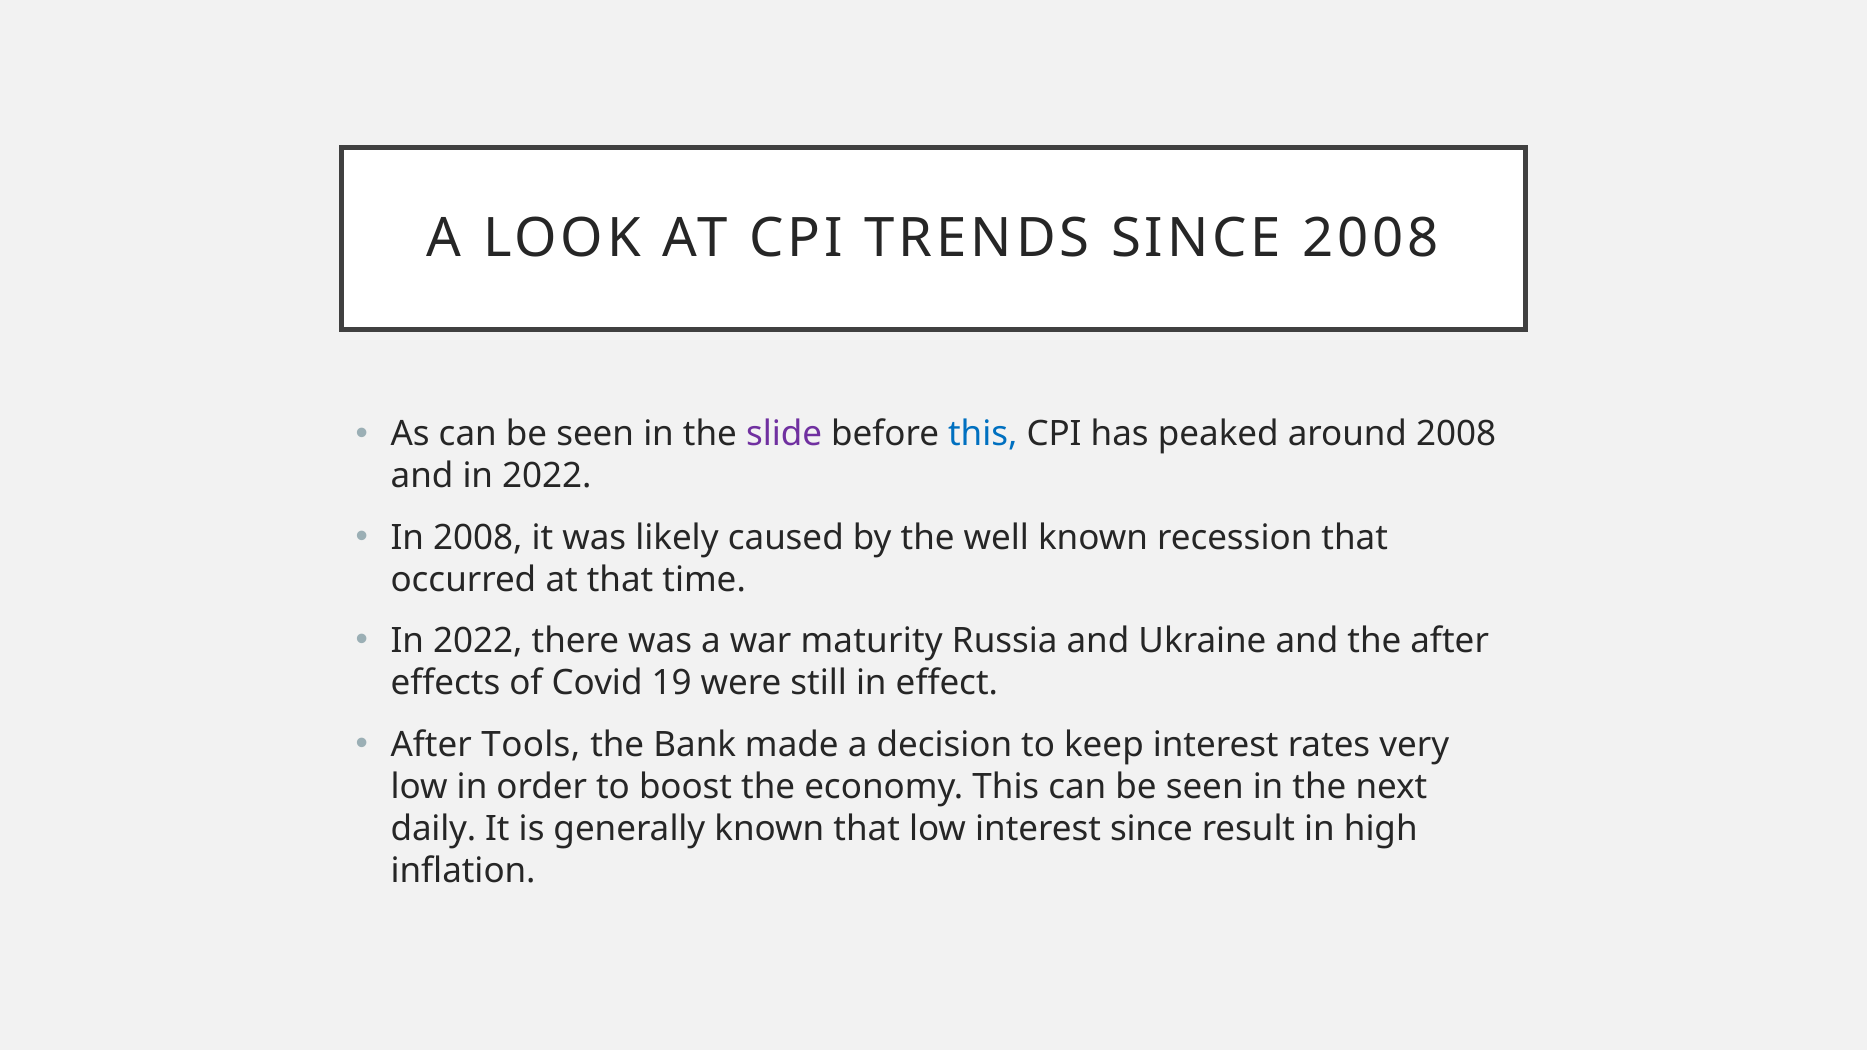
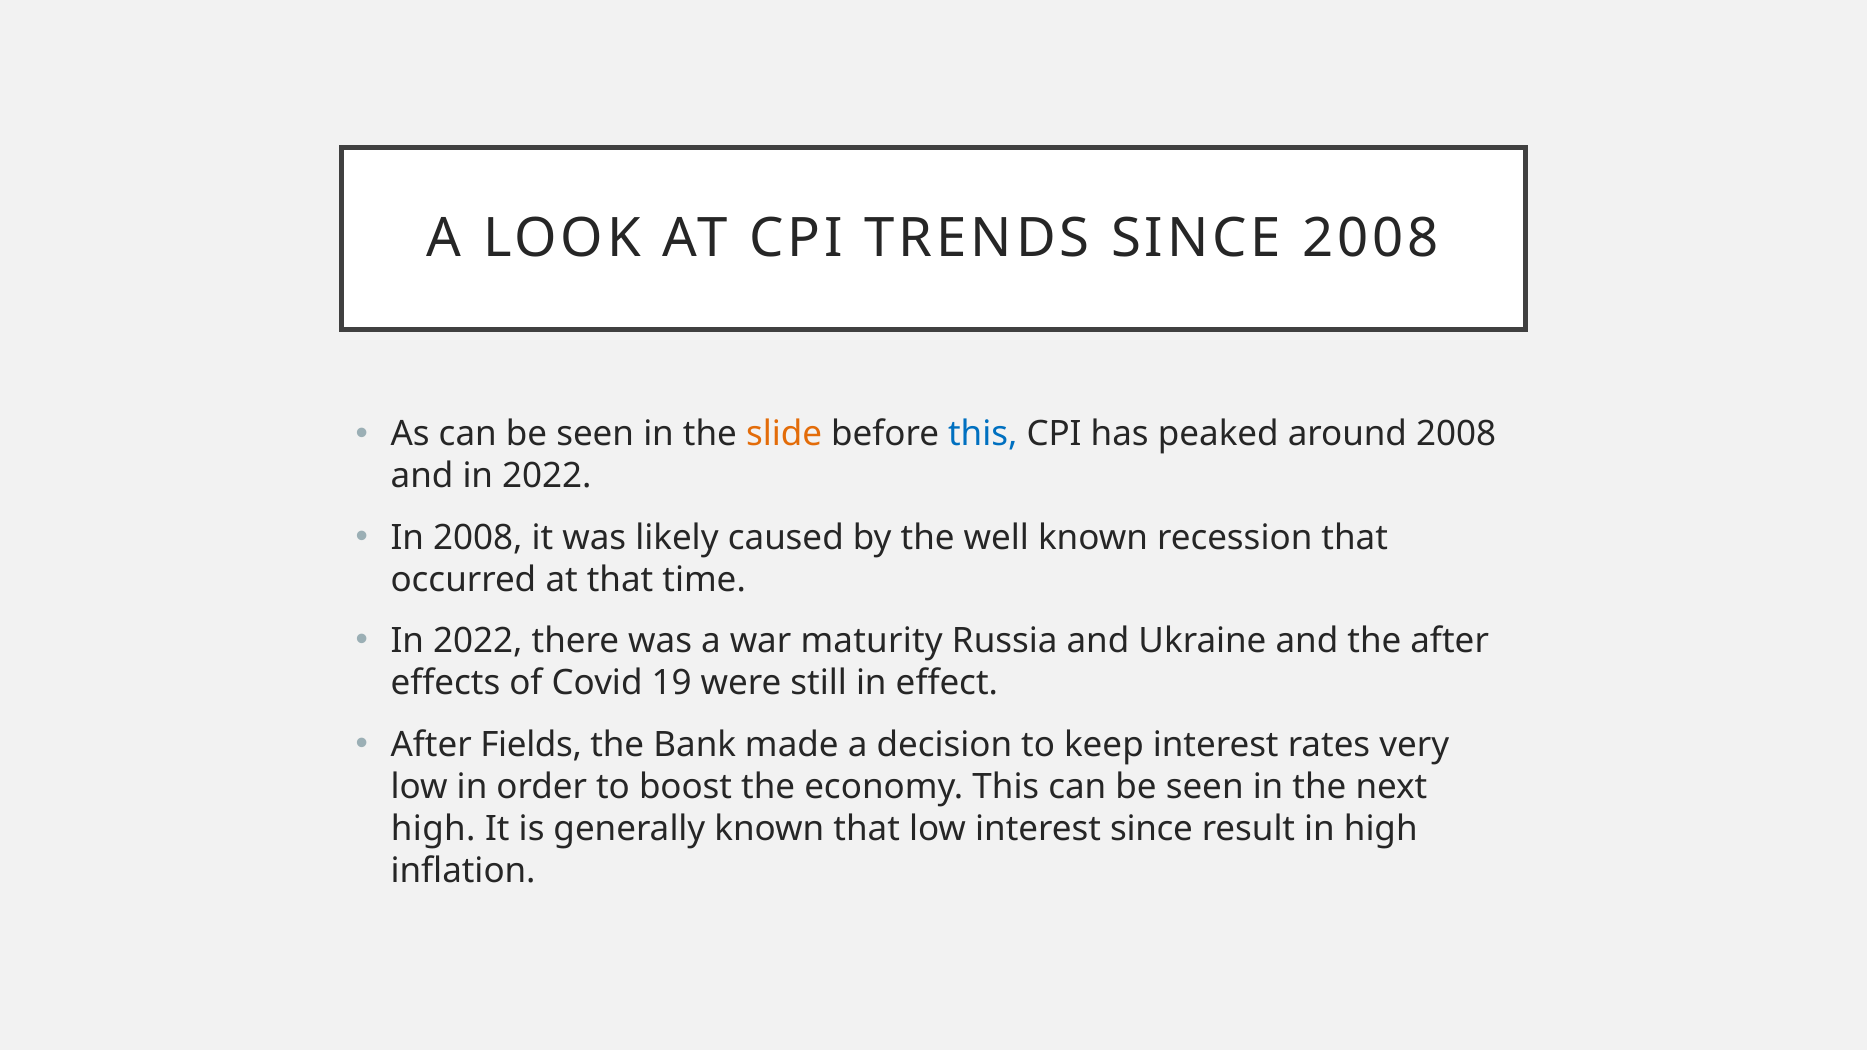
slide colour: purple -> orange (784, 434)
Tools: Tools -> Fields (531, 745)
daily: daily -> high (433, 829)
